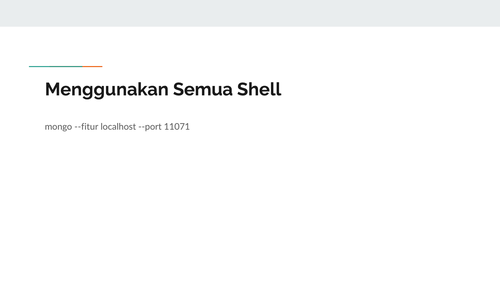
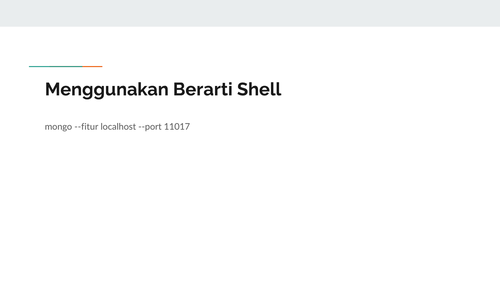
Semua: Semua -> Berarti (203, 89)
11071: 11071 -> 11017 (177, 126)
